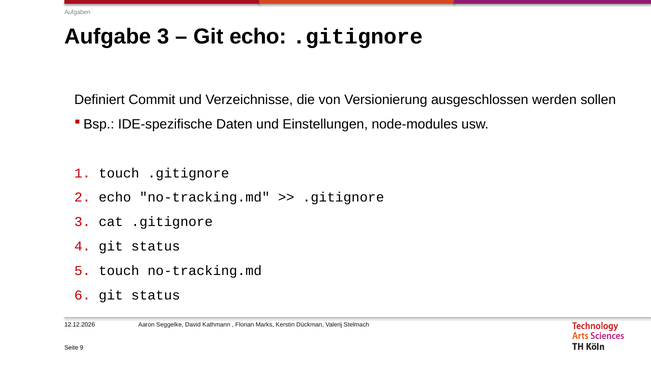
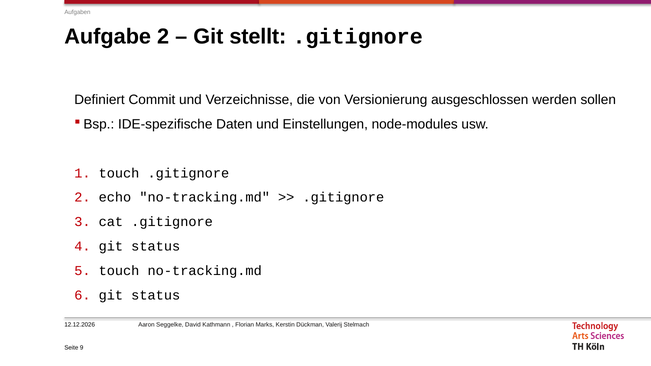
Aufgabe 3: 3 -> 2 (163, 37)
Git echo: echo -> stellt (258, 37)
